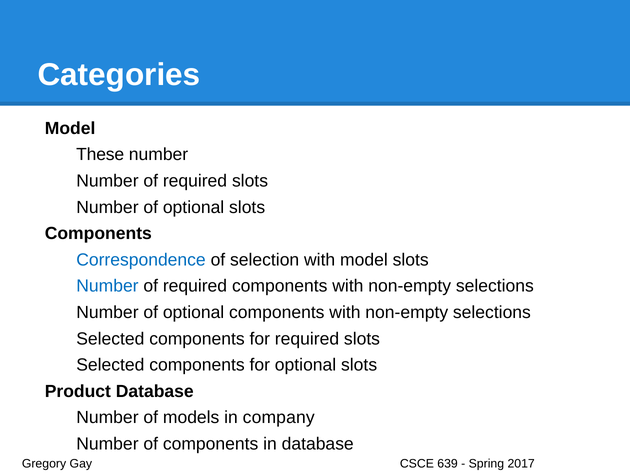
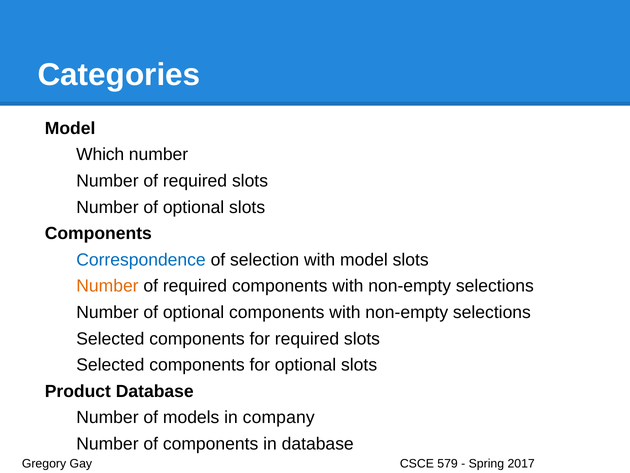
These: These -> Which (100, 155)
Number colour: blue -> orange (107, 286)
639: 639 -> 579 (448, 463)
